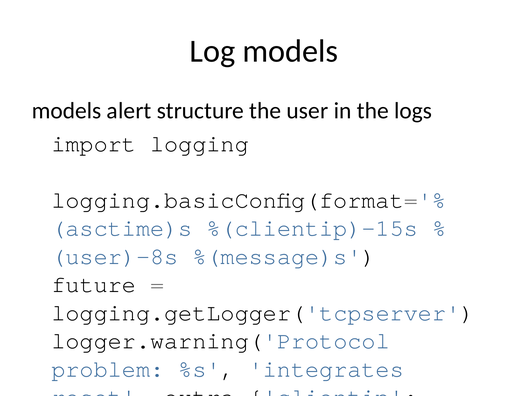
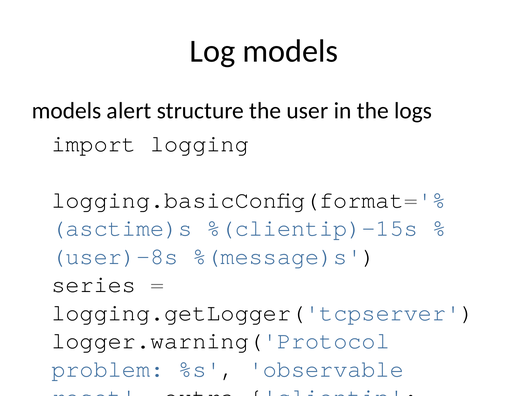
future: future -> series (94, 284)
integrates: integrates -> observable (326, 369)
